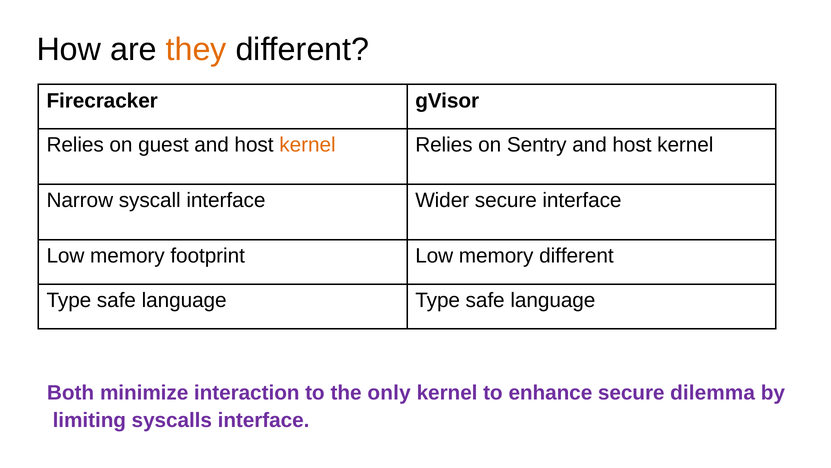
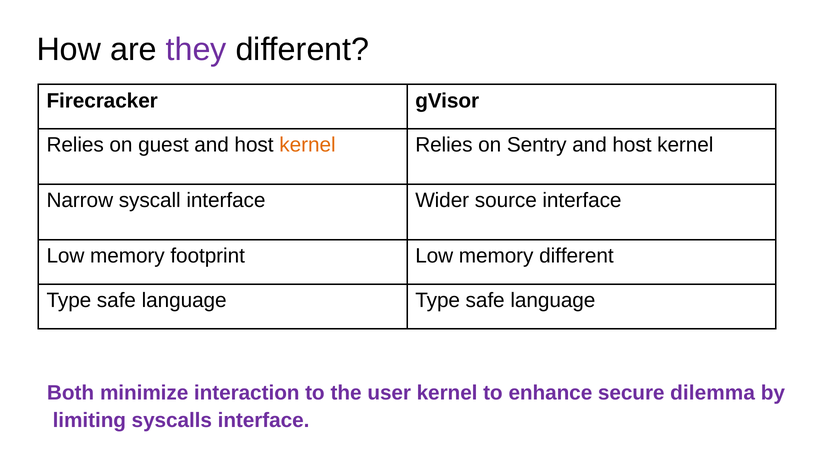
they colour: orange -> purple (196, 49)
Wider secure: secure -> source (506, 200)
only: only -> user (389, 392)
